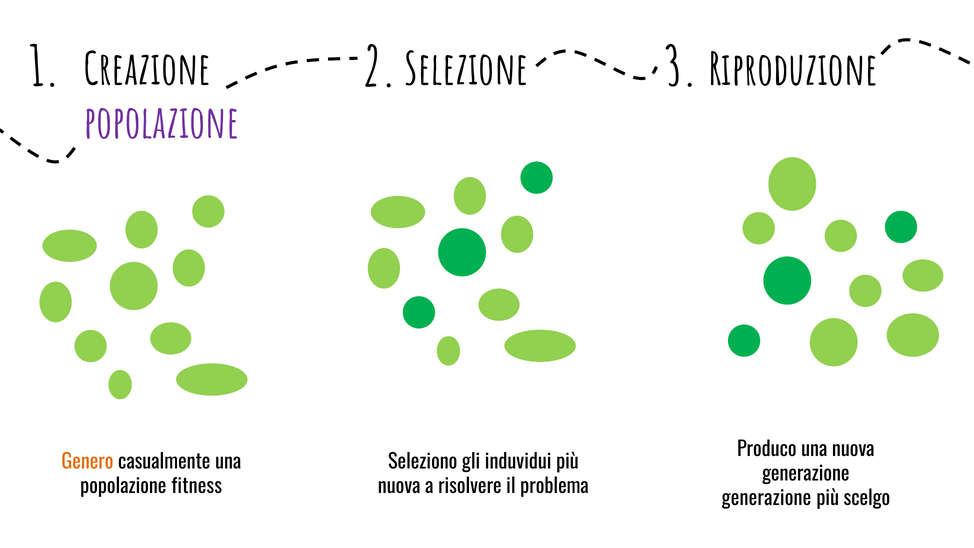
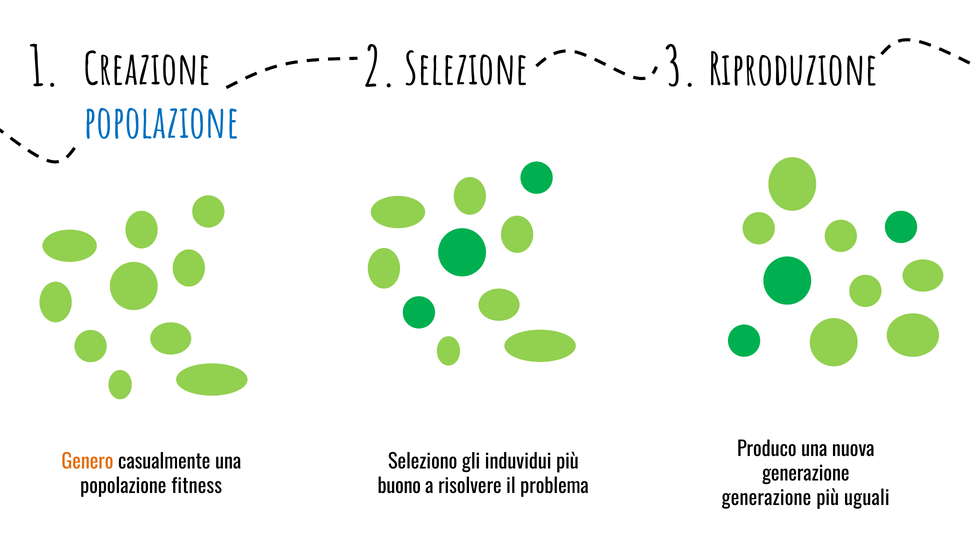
popolazione colour: purple -> blue (162, 123)
nuova: nuova -> buono (399, 486)
scelgo: scelgo -> uguali (867, 498)
